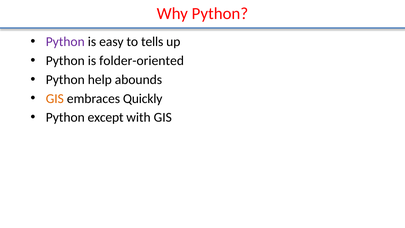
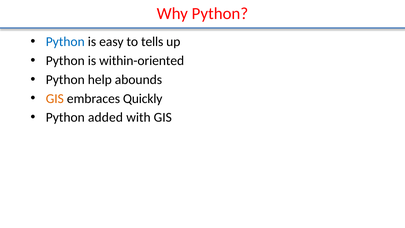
Python colour: purple -> blue (65, 42)
folder-oriented: folder-oriented -> within-oriented (142, 61)
except: except -> added (105, 117)
